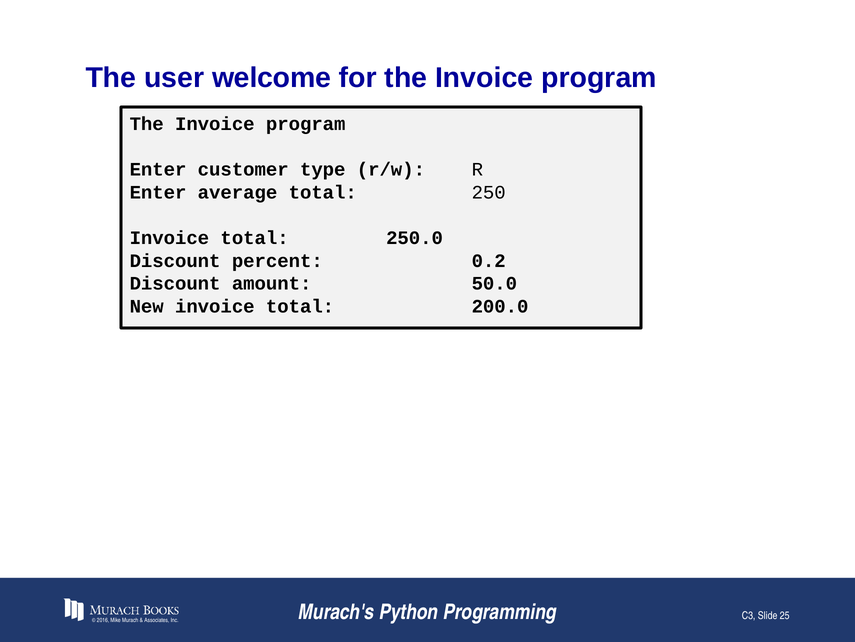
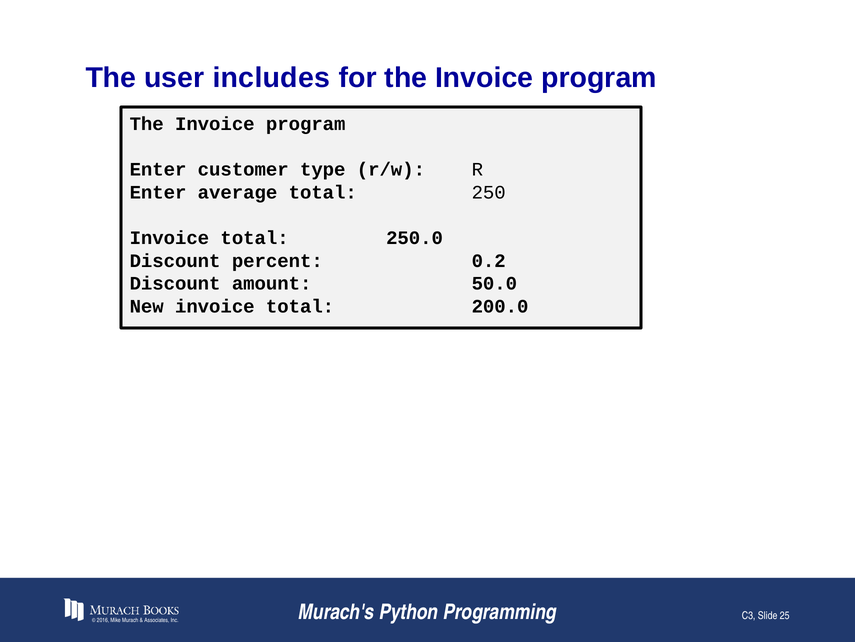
welcome: welcome -> includes (271, 78)
